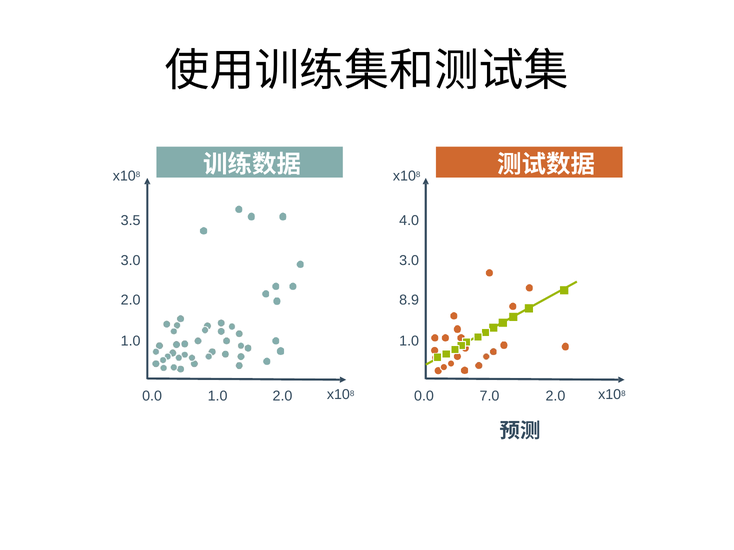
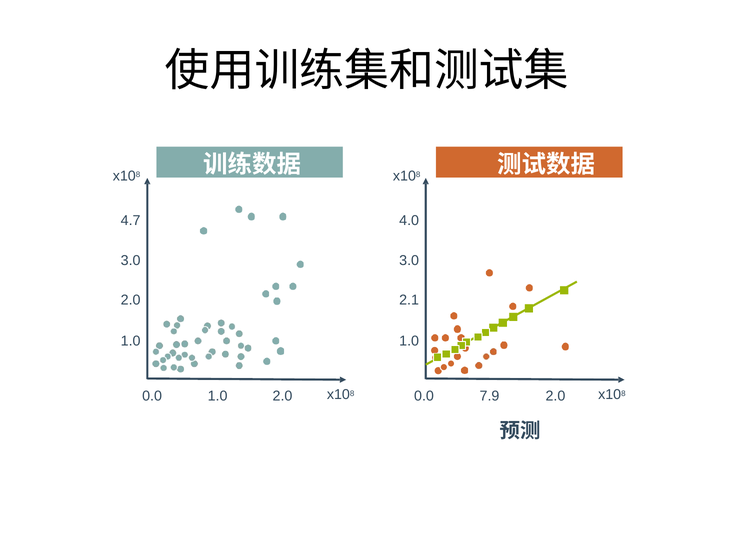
3.5: 3.5 -> 4.7 (131, 221)
8.9: 8.9 -> 2.1 (409, 300)
7.0: 7.0 -> 7.9 (490, 396)
